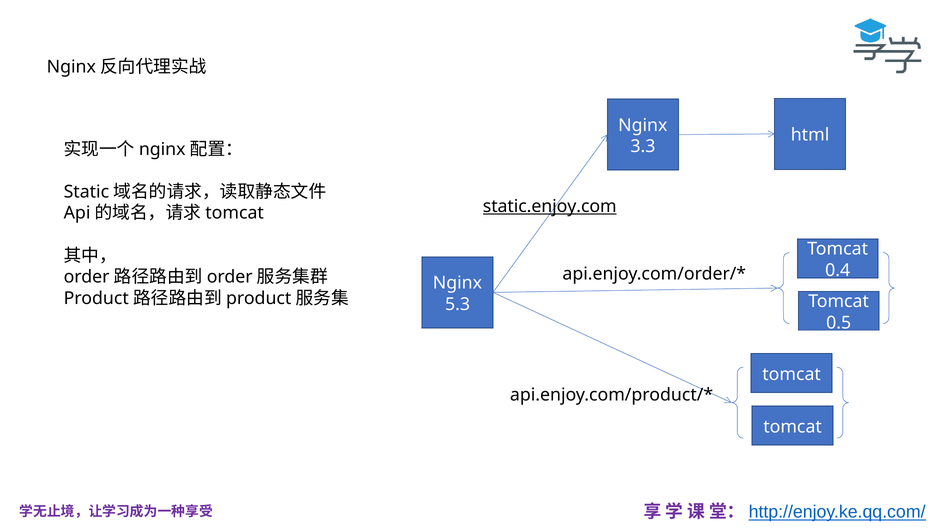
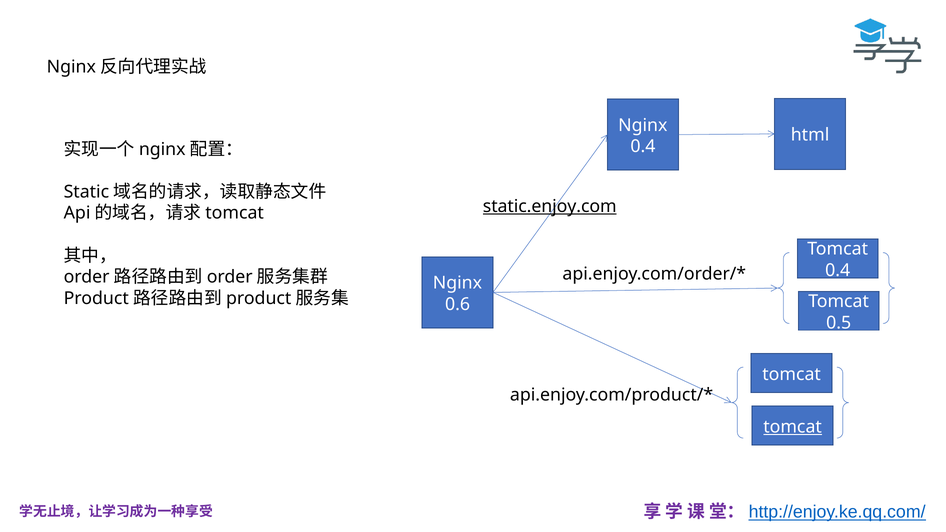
3.3: 3.3 -> 0.4 (643, 147)
5.3: 5.3 -> 0.6 (458, 304)
tomcat underline: none -> present (793, 427)
